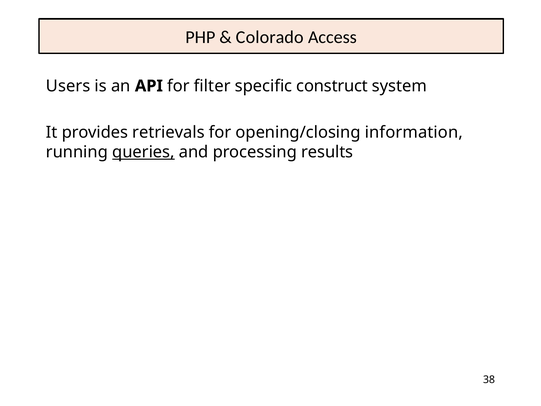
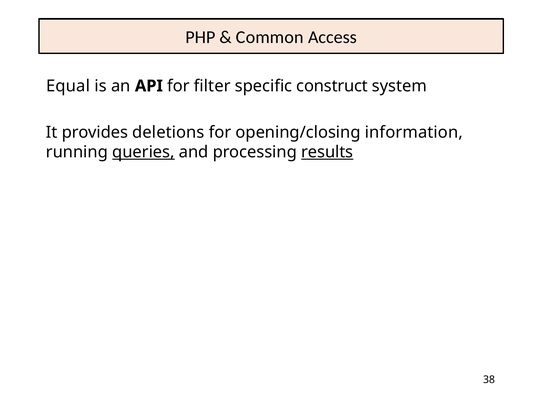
Colorado: Colorado -> Common (270, 37)
Users: Users -> Equal (68, 86)
retrievals: retrievals -> deletions (168, 132)
results underline: none -> present (327, 152)
